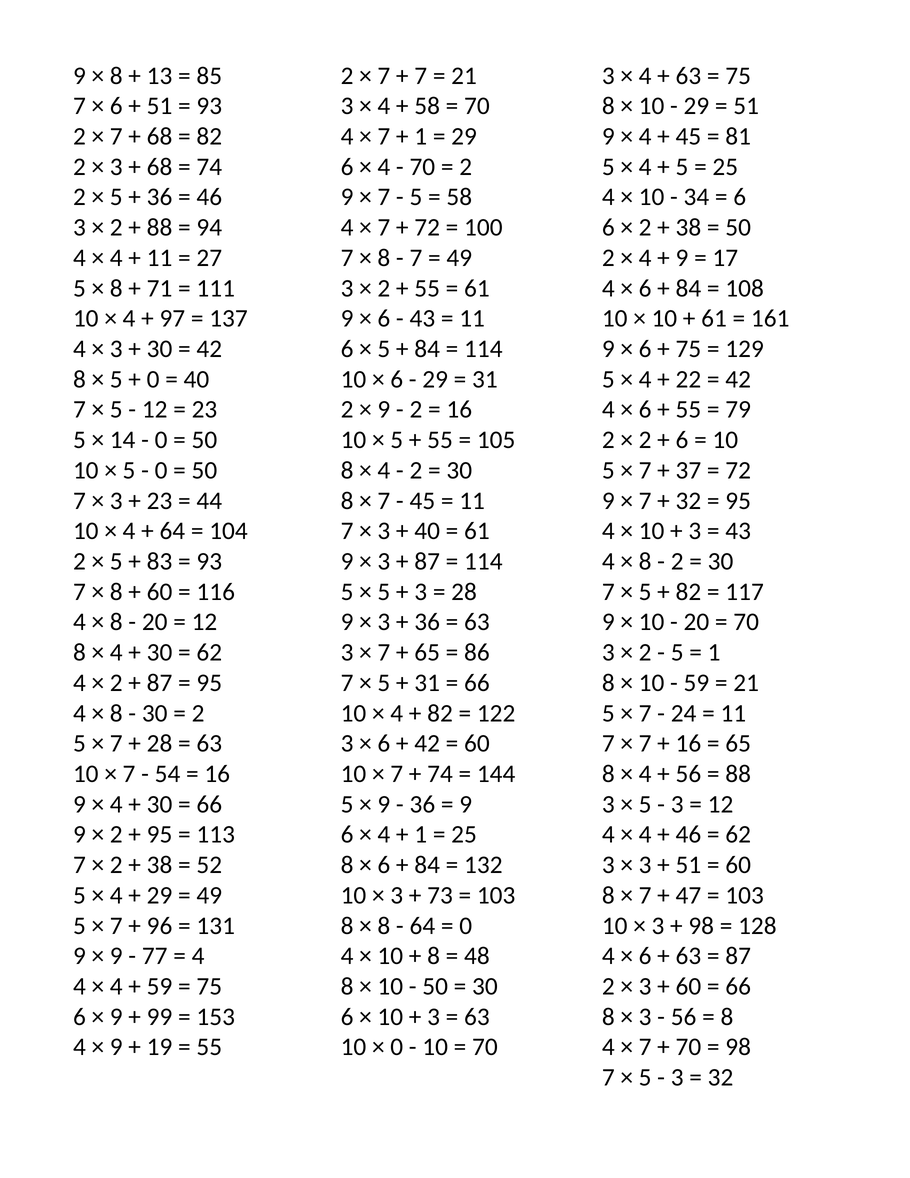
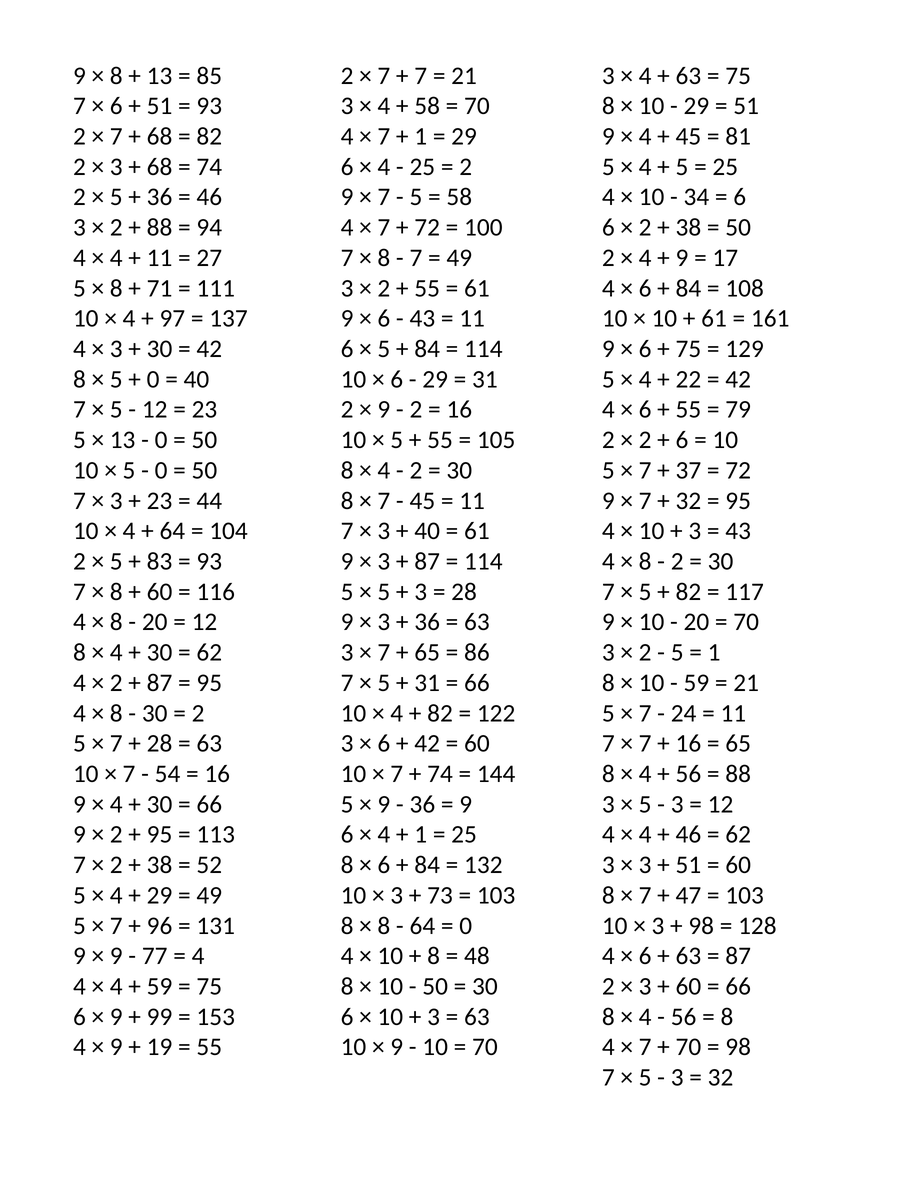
70: 70 -> 25 (422, 167)
14: 14 -> 13 (123, 440)
3: 3 -> 4 (645, 1016)
0: 0 -> 9 (397, 1047)
